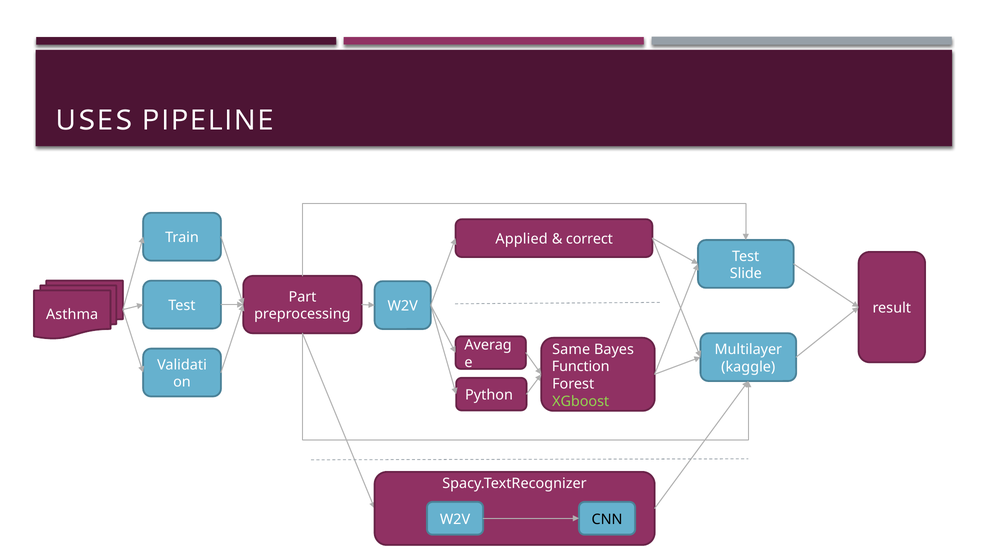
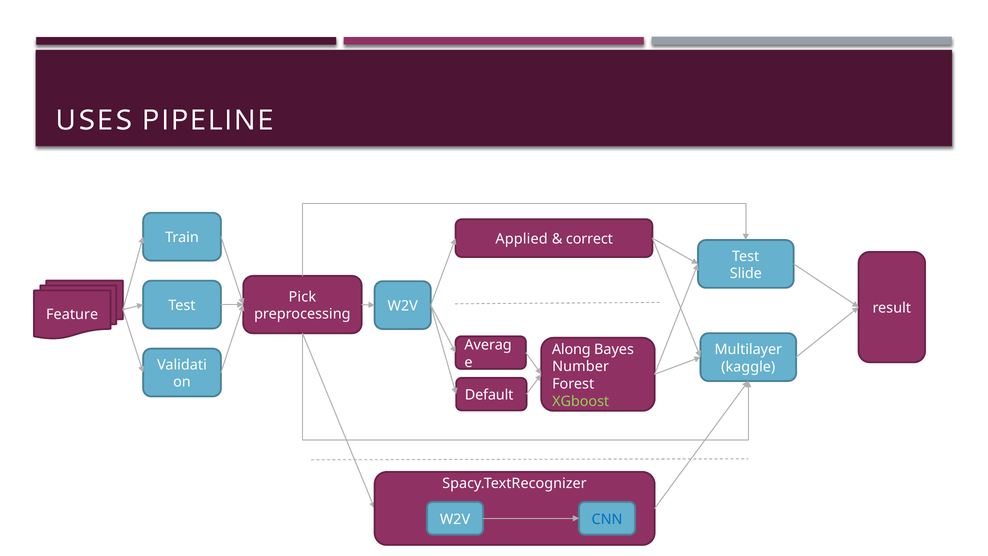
Part: Part -> Pick (302, 297)
Asthma: Asthma -> Feature (72, 314)
Same: Same -> Along (571, 349)
Function: Function -> Number (581, 366)
Python: Python -> Default (489, 395)
CNN colour: black -> blue (607, 519)
